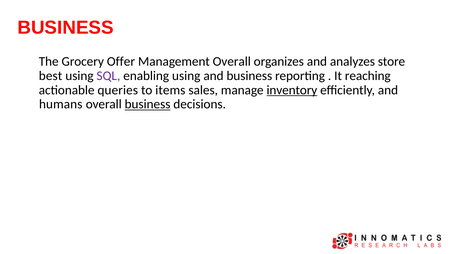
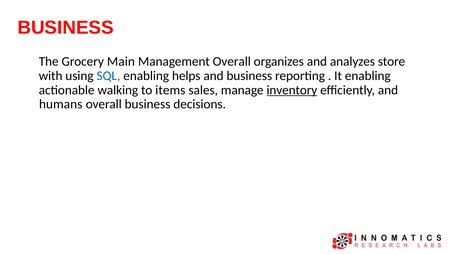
Offer: Offer -> Main (121, 62)
best: best -> with (51, 76)
SQL colour: purple -> blue (108, 76)
enabling using: using -> helps (186, 76)
It reaching: reaching -> enabling (368, 76)
queries: queries -> walking (118, 90)
business underline: present -> none (148, 104)
